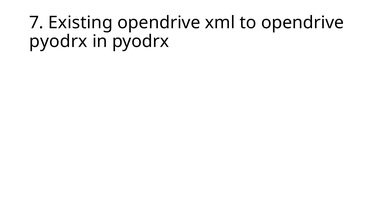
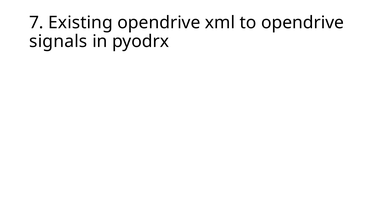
pyodrx: pyodrx -> signals (58, 41)
